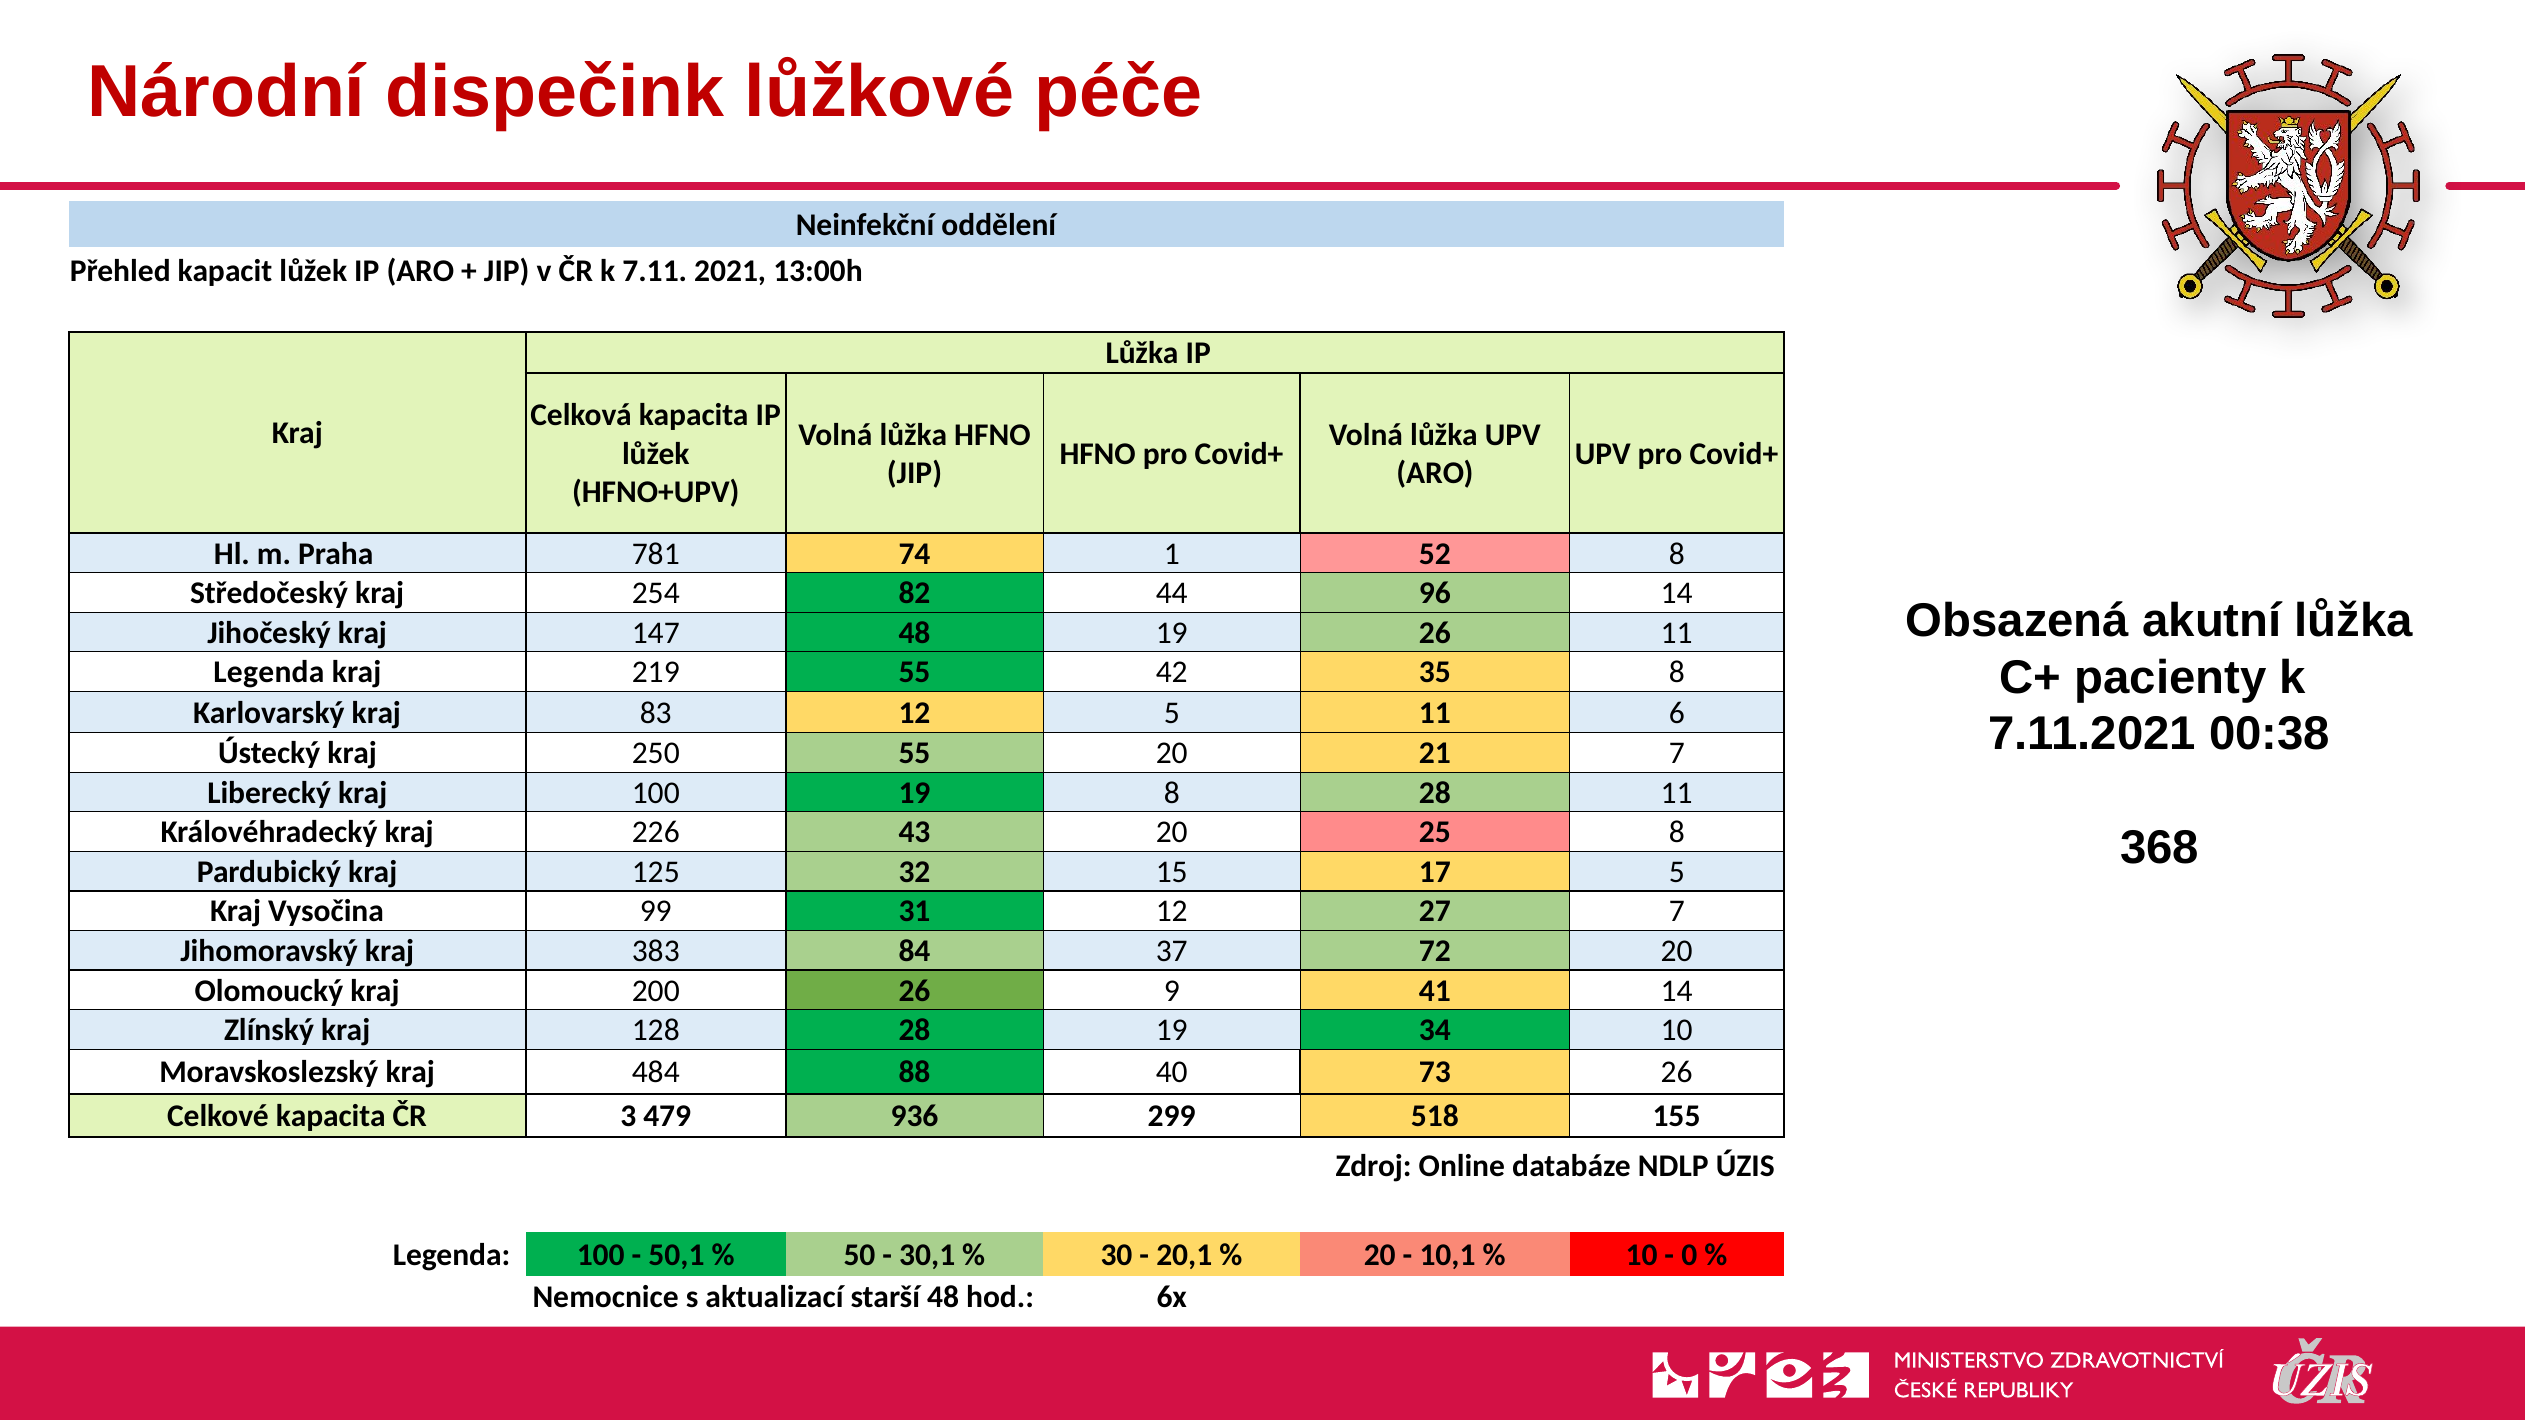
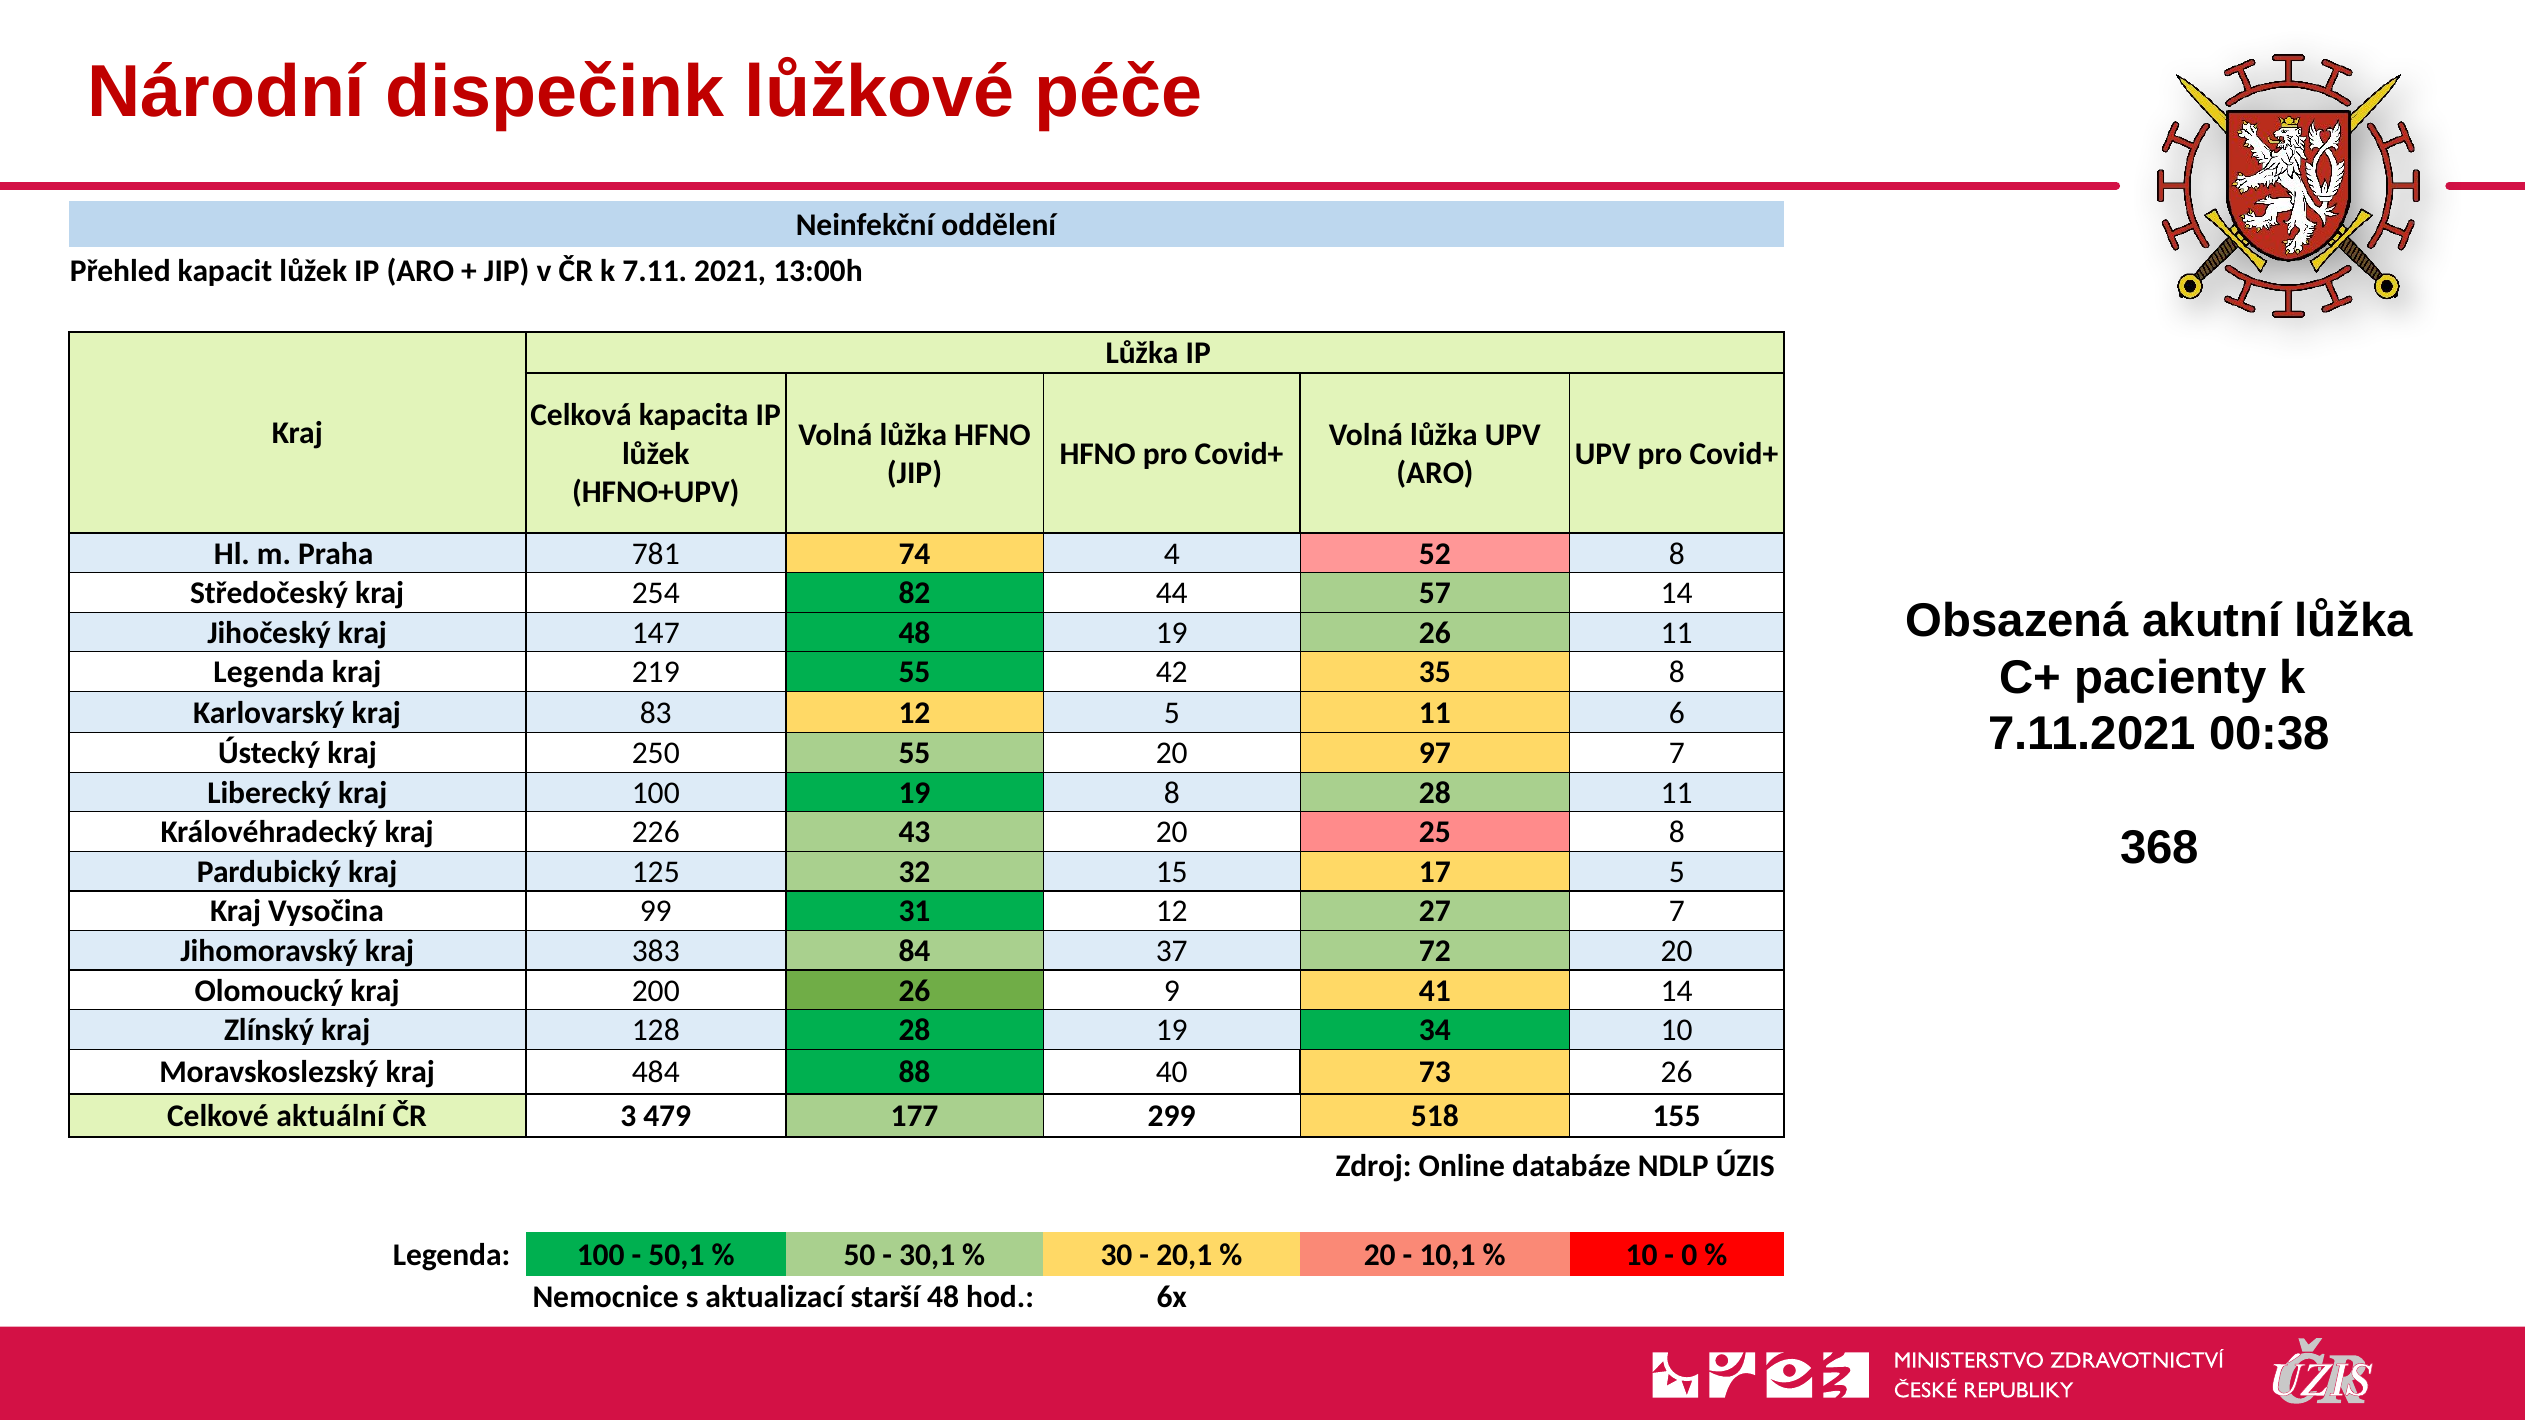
1: 1 -> 4 (1172, 554)
96: 96 -> 57 (1435, 593)
21: 21 -> 97 (1435, 753)
Celkové kapacita: kapacita -> aktuální (331, 1116)
936: 936 -> 177 (914, 1116)
